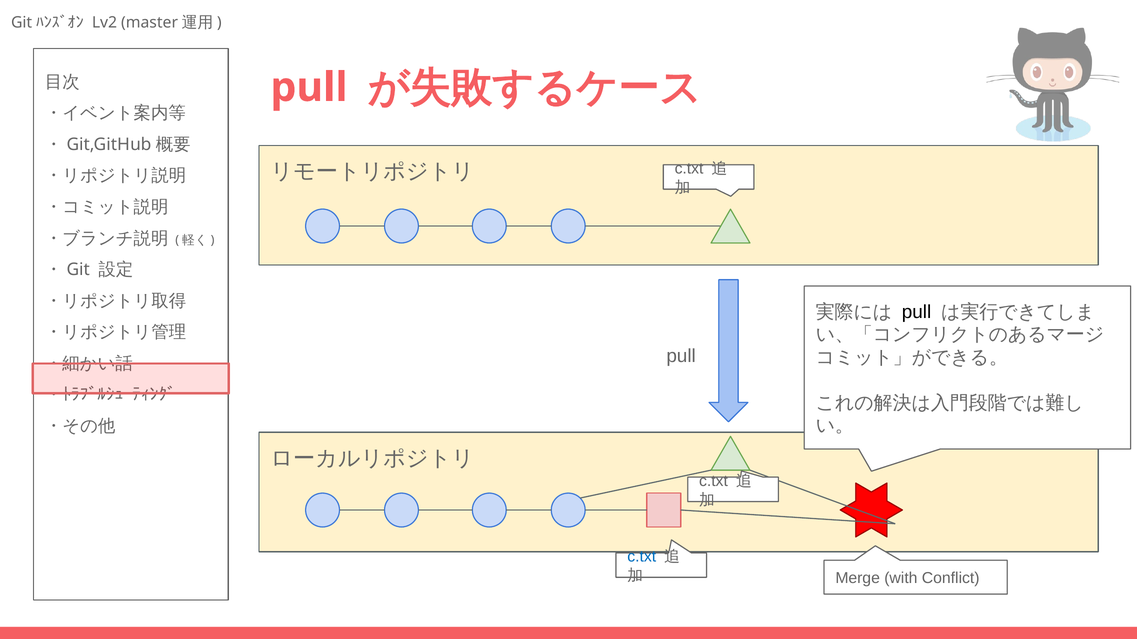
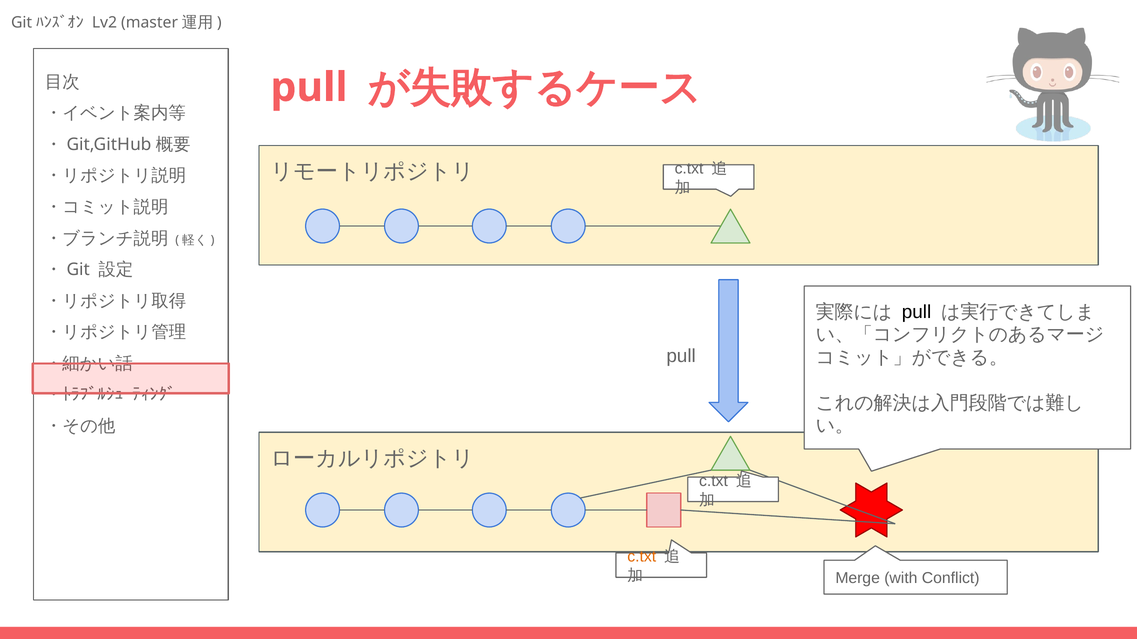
c.txt colour: blue -> orange (642, 557)
